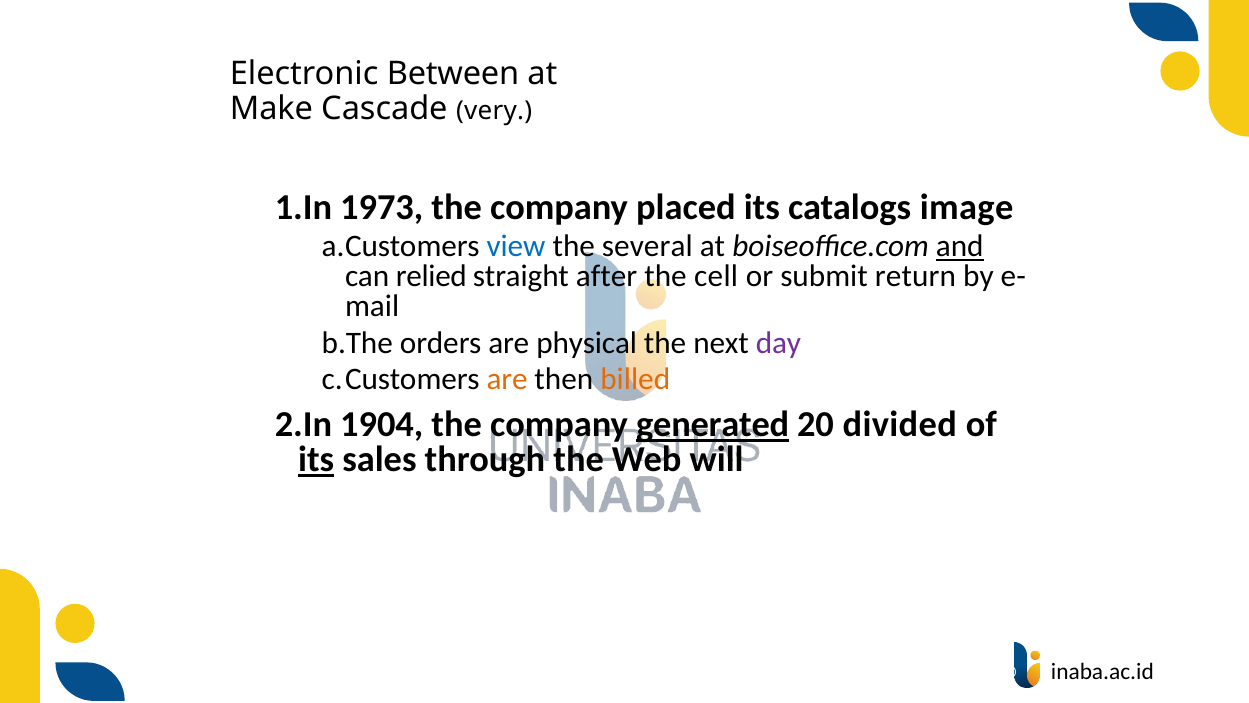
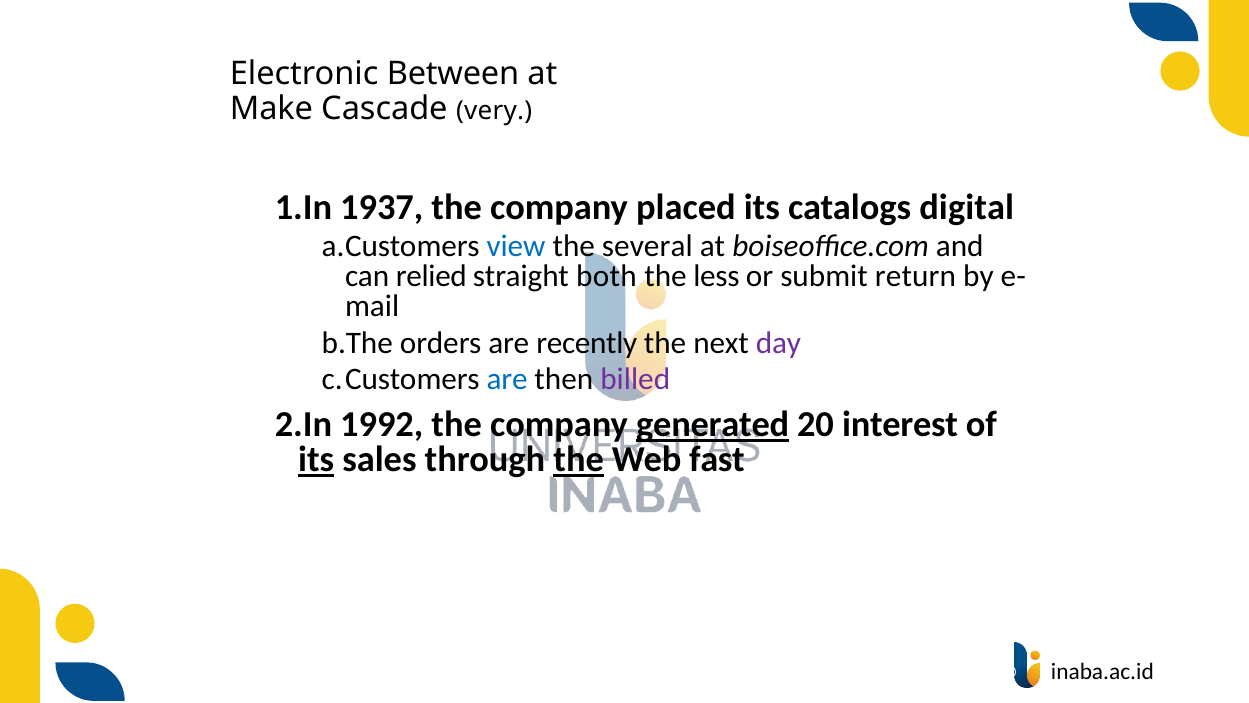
1973: 1973 -> 1937 (382, 207)
image: image -> digital (967, 207)
and underline: present -> none (960, 246)
after: after -> both (606, 276)
cell: cell -> less (716, 276)
physical: physical -> recently (587, 343)
are colour: orange -> blue (507, 379)
billed colour: orange -> purple (635, 379)
1904: 1904 -> 1992 (382, 425)
divided: divided -> interest (900, 425)
the underline: none -> present (579, 460)
will: will -> fast (717, 460)
